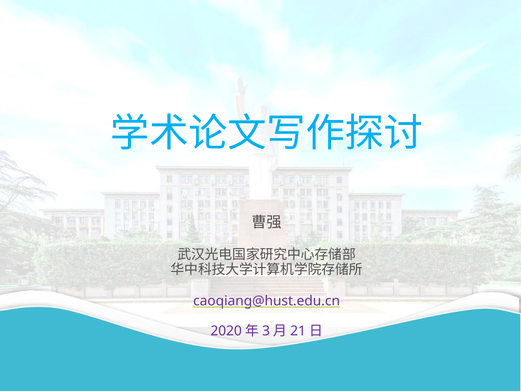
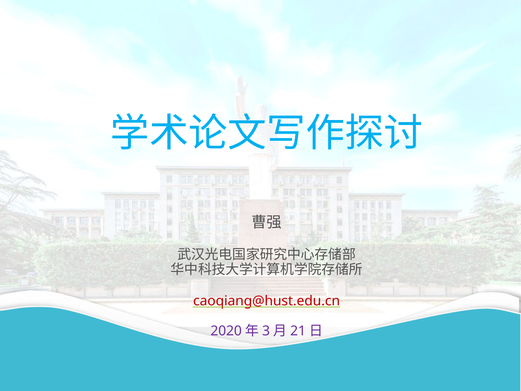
caoqiang@hust.edu.cn colour: purple -> red (267, 301)
